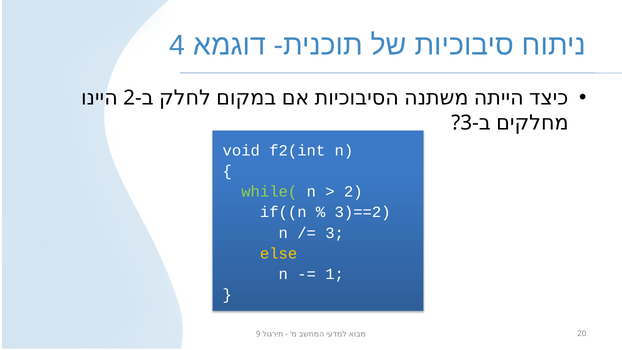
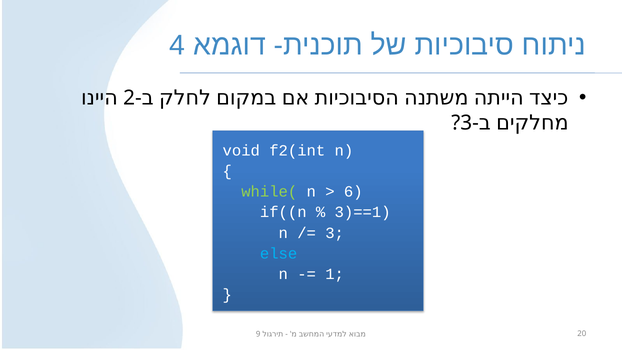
2: 2 -> 6 (353, 192)
3)==2: 3)==2 -> 3)==1 (363, 212)
else colour: yellow -> light blue (279, 253)
